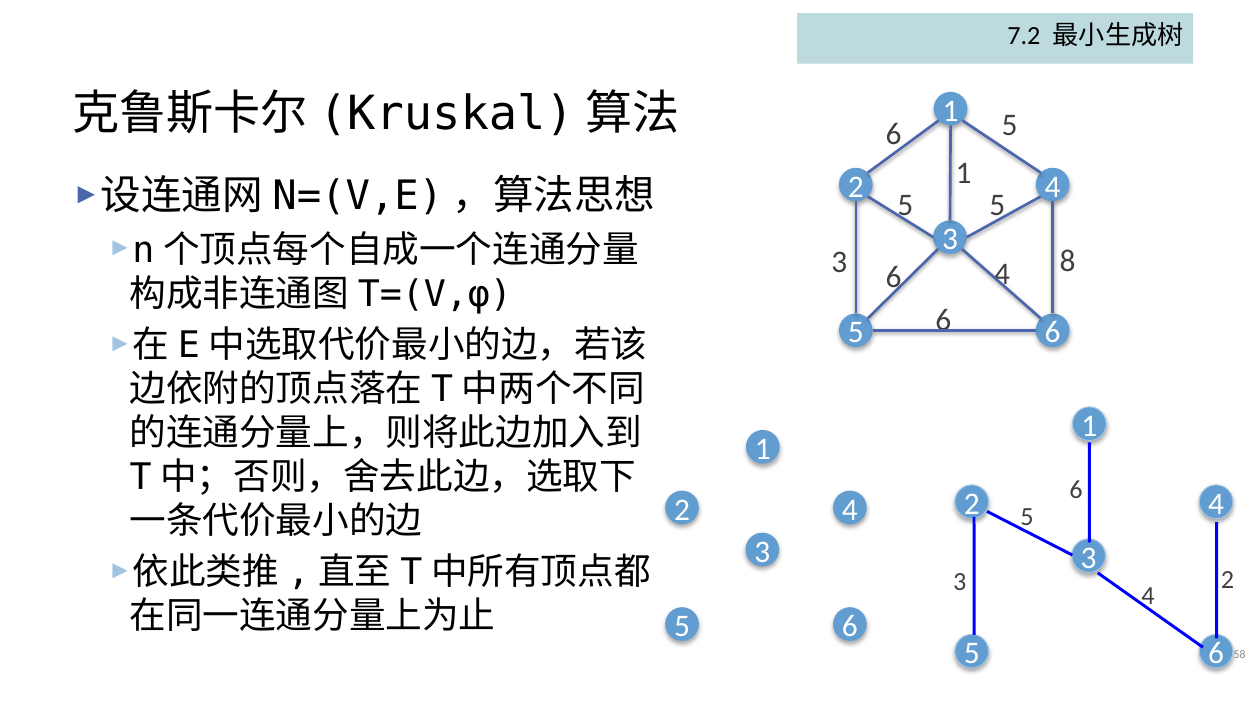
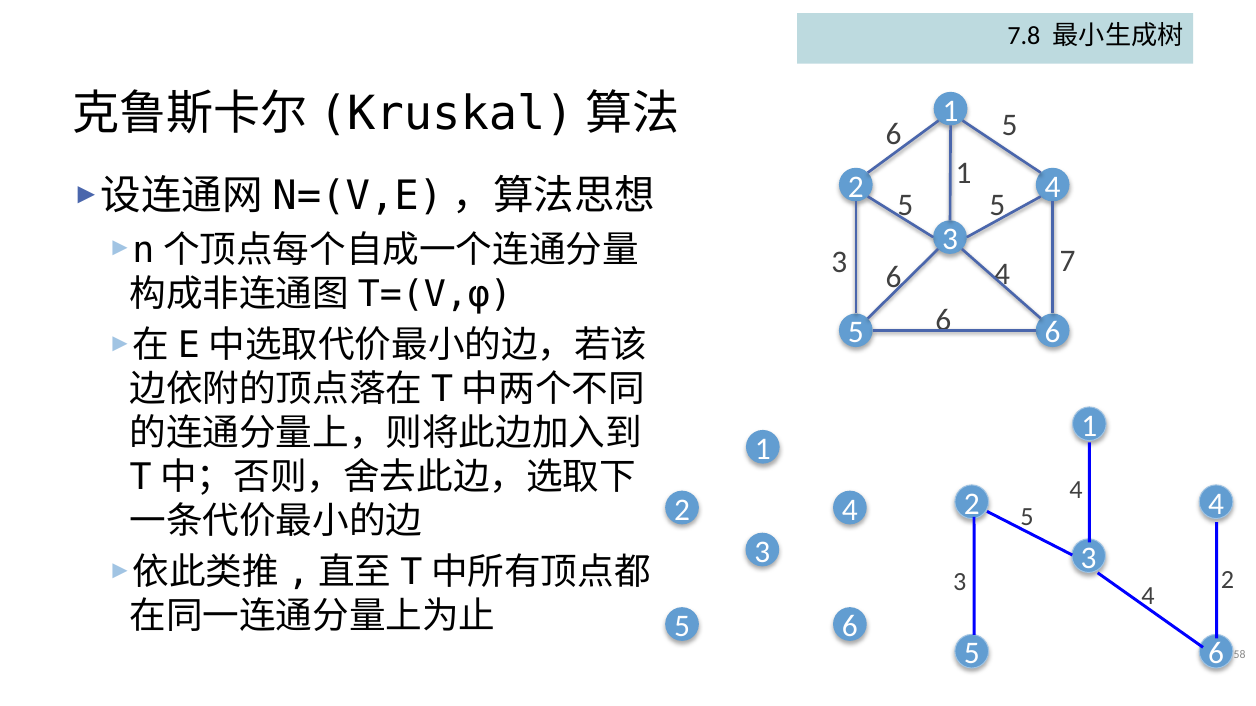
7.2: 7.2 -> 7.8 (1024, 35)
8: 8 -> 7 (1068, 261)
6: 6 -> 4 (1076, 491)
